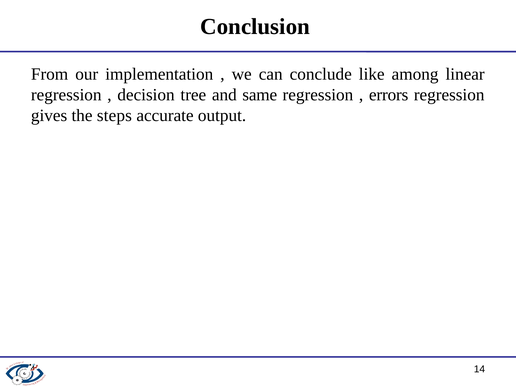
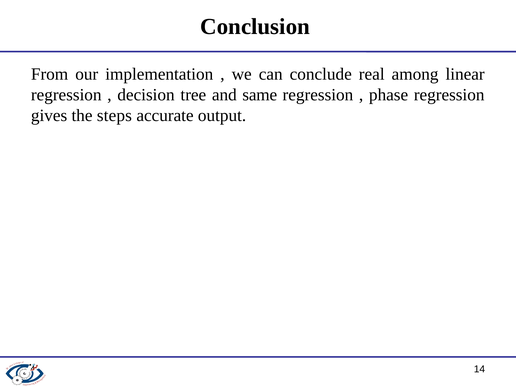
like: like -> real (372, 74)
errors: errors -> phase (389, 95)
